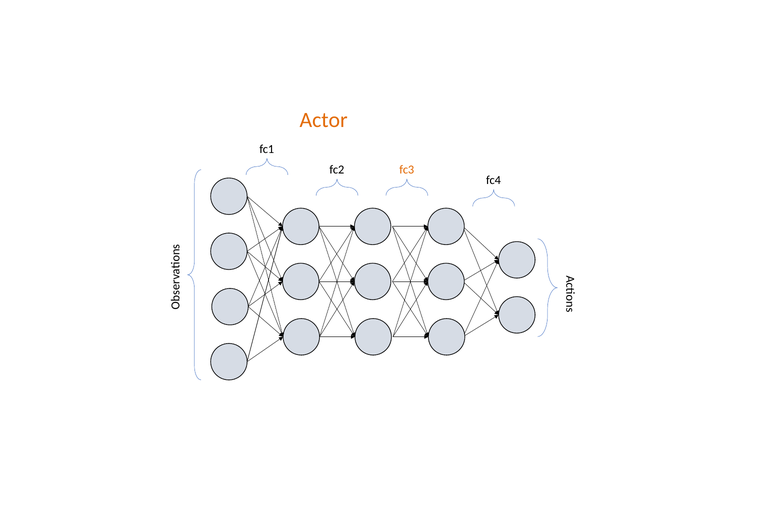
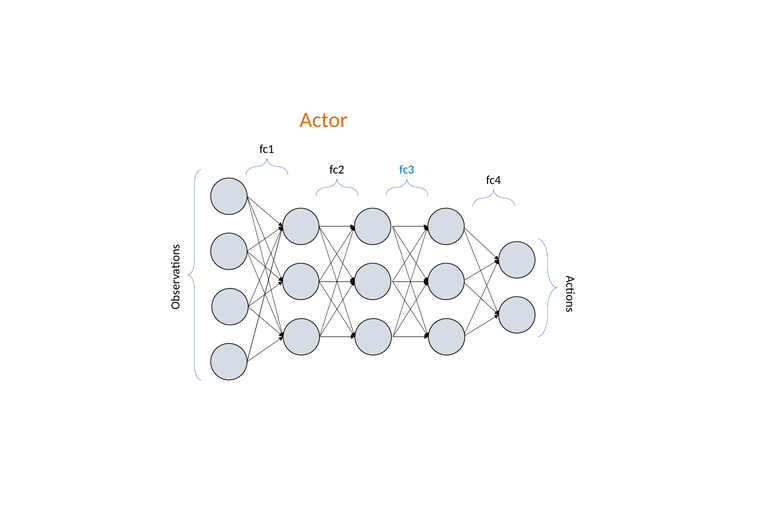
fc3 colour: orange -> blue (407, 169)
